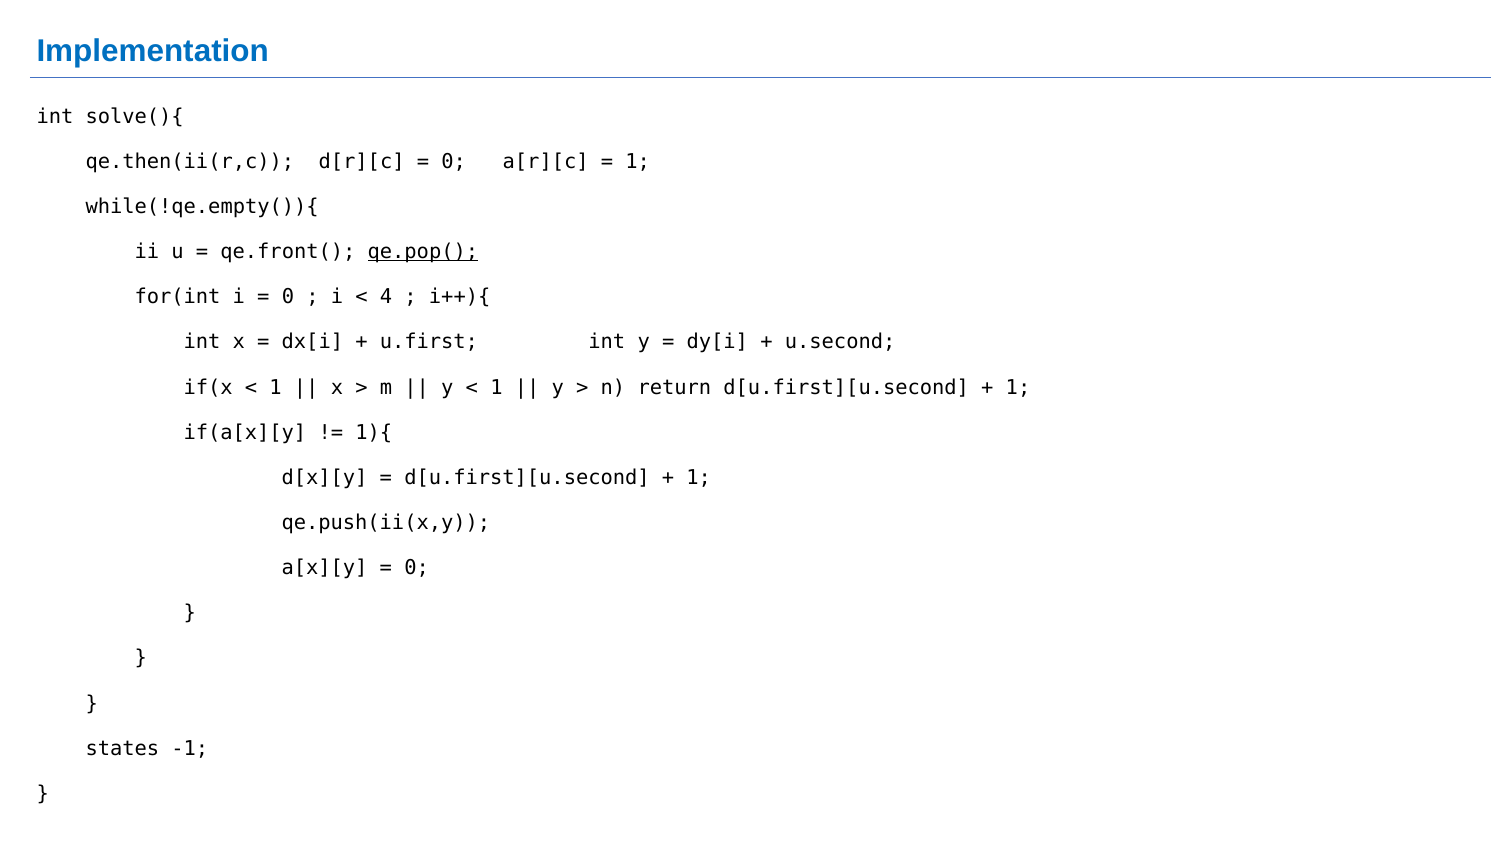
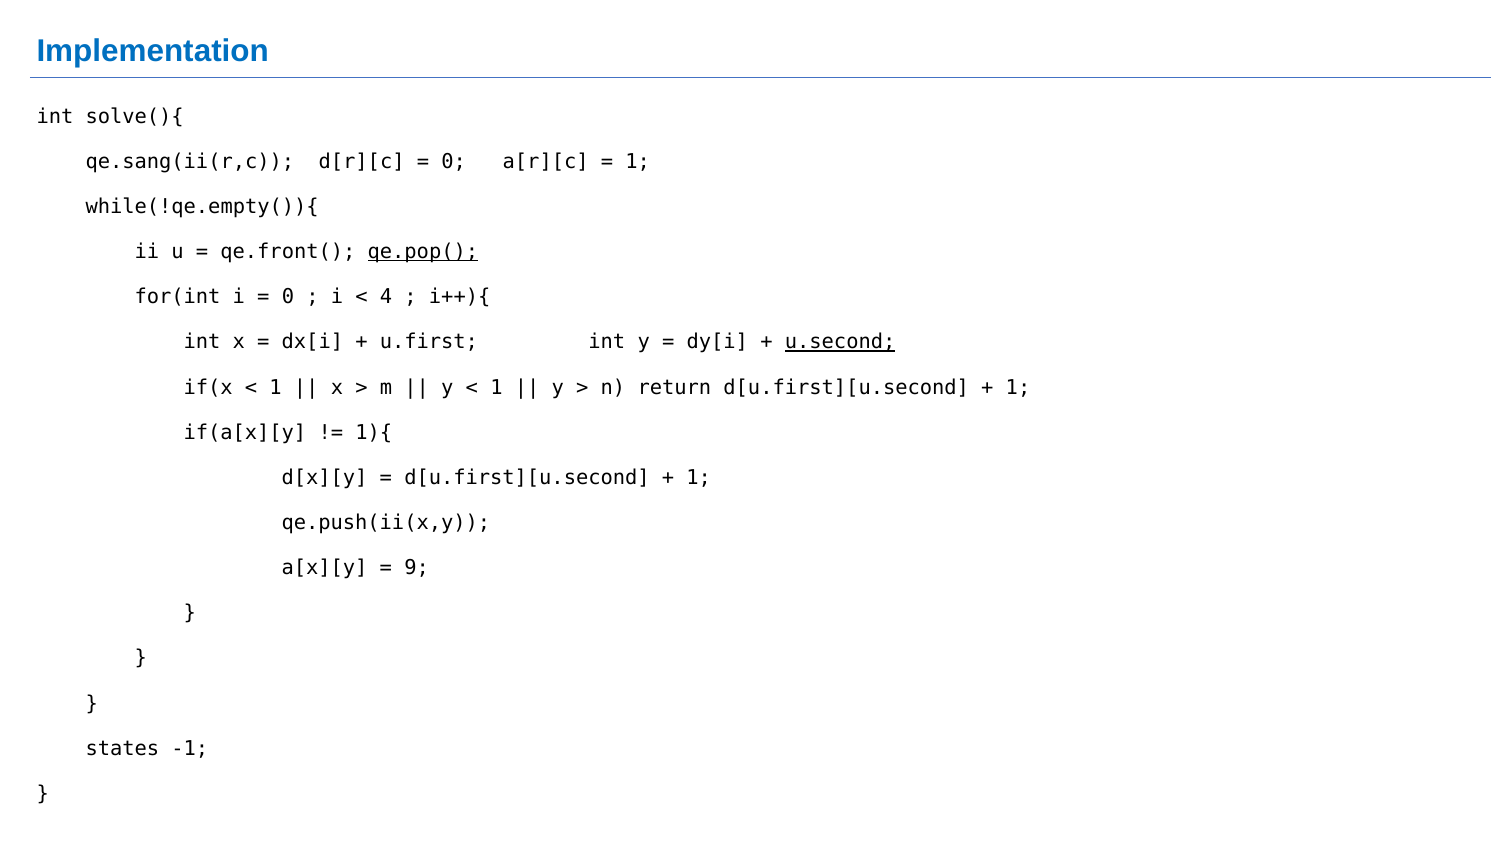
qe.then(ii(r,c: qe.then(ii(r,c -> qe.sang(ii(r,c (190, 162)
u.second underline: none -> present (840, 342)
0: 0 -> 9 (417, 568)
